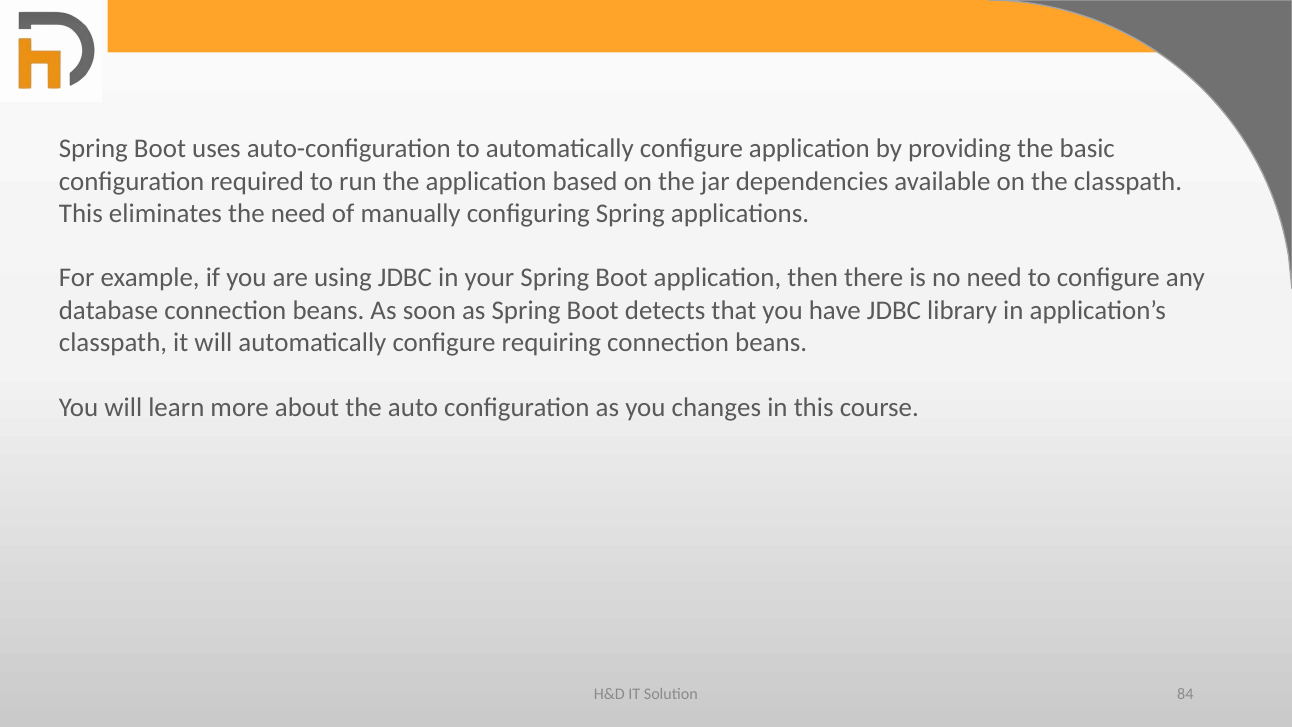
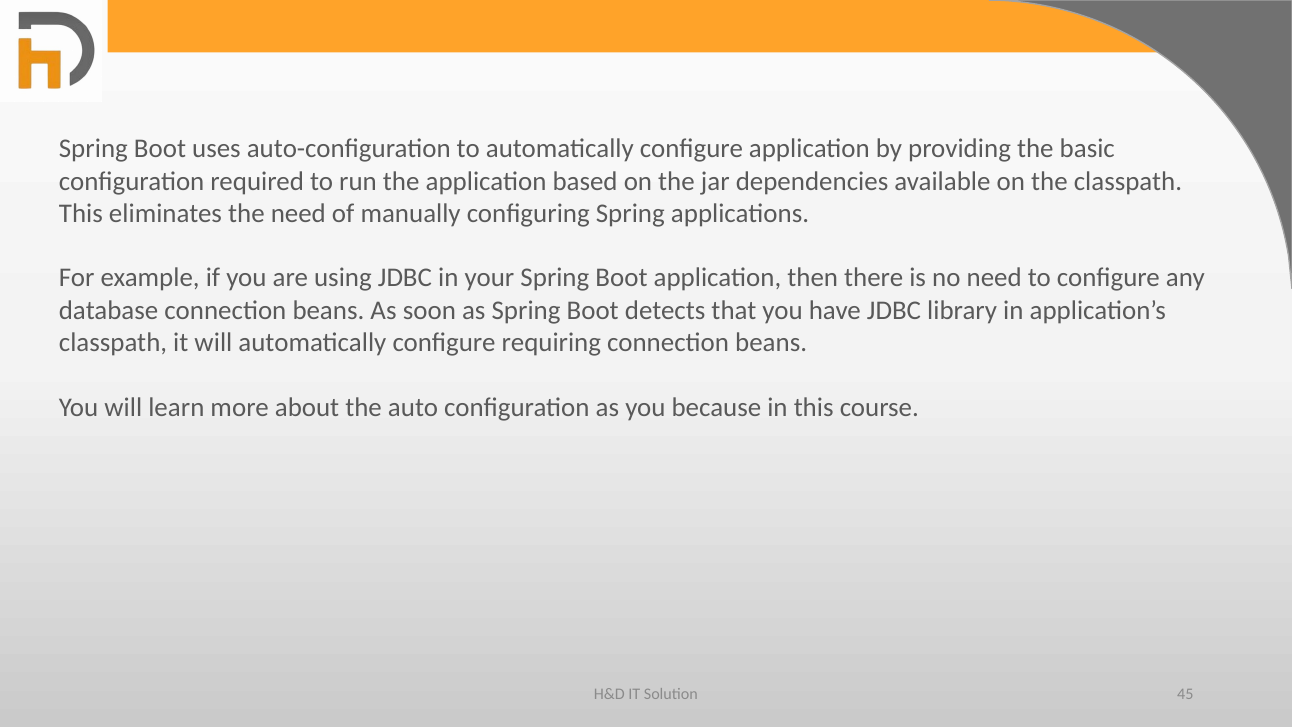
changes: changes -> because (716, 407)
84: 84 -> 45 (1185, 694)
